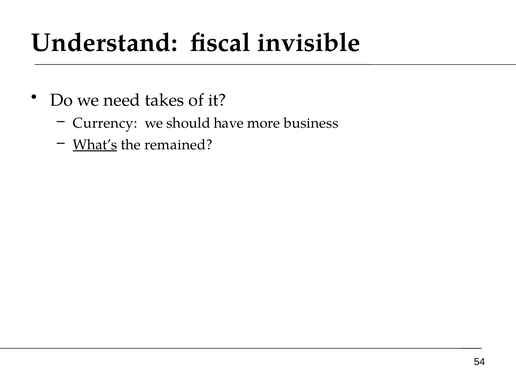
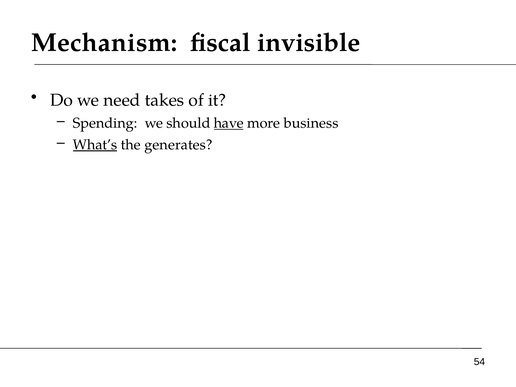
Understand: Understand -> Mechanism (104, 43)
Currency: Currency -> Spending (105, 123)
have underline: none -> present (229, 123)
remained: remained -> generates (178, 145)
